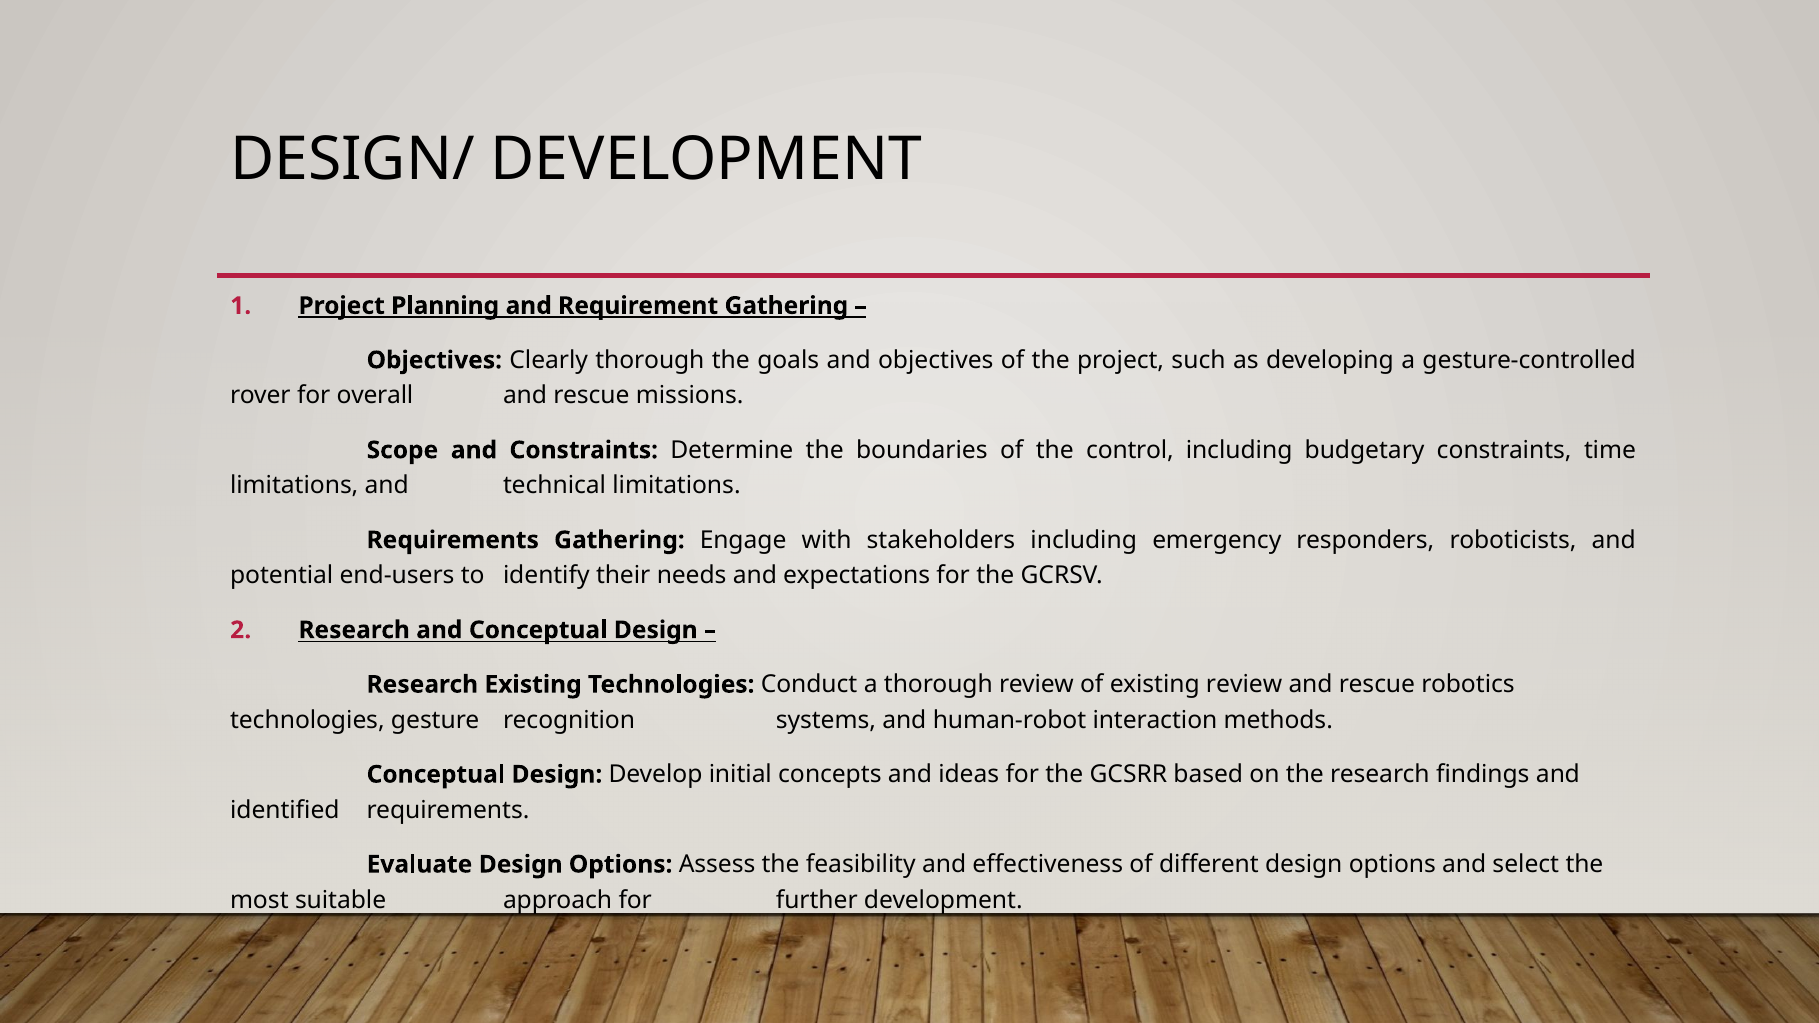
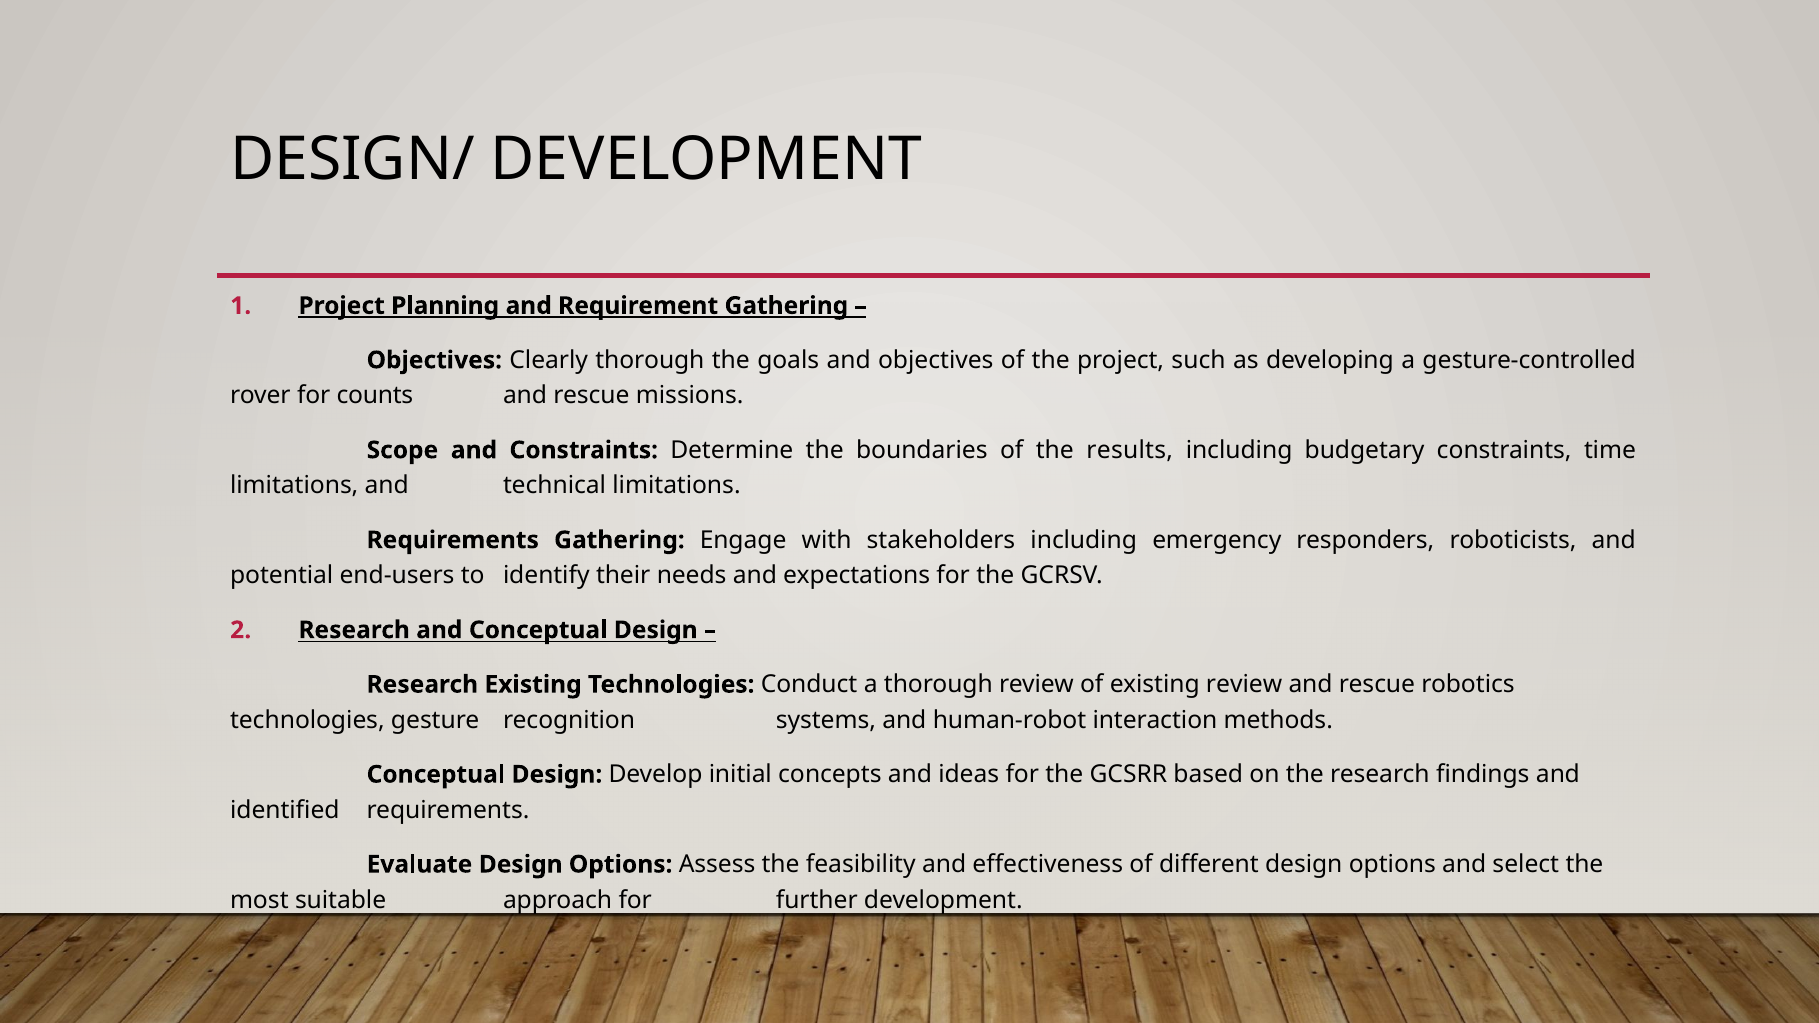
overall: overall -> counts (375, 396)
control: control -> results (1130, 450)
